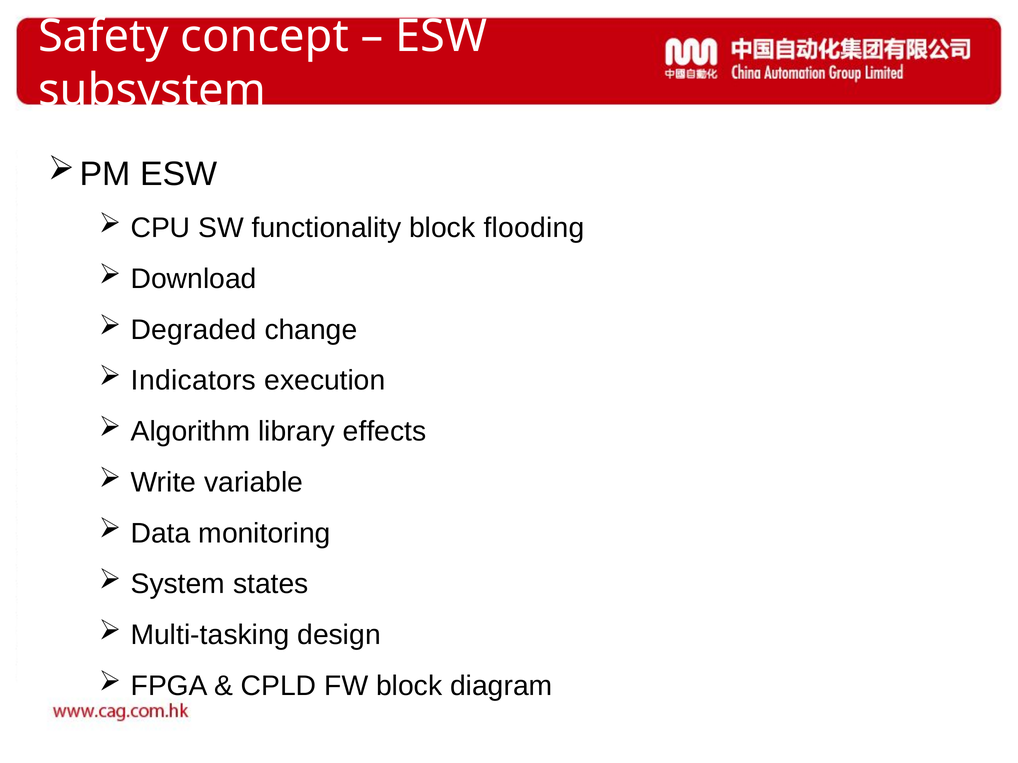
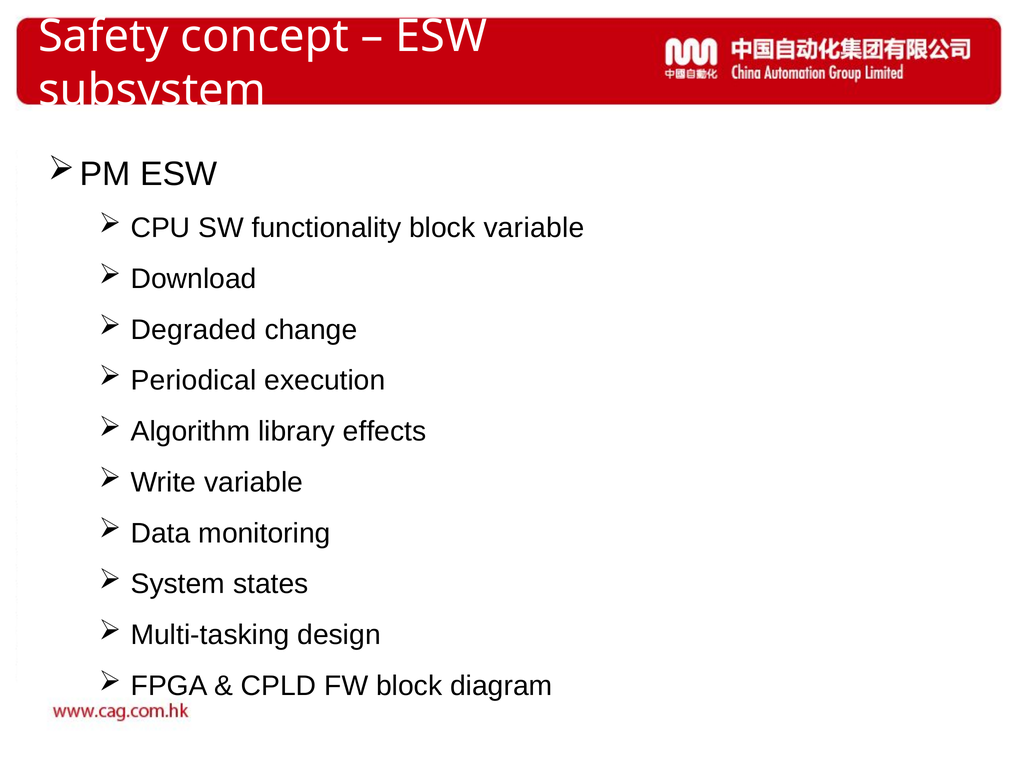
block flooding: flooding -> variable (534, 228)
Indicators: Indicators -> Periodical (194, 381)
